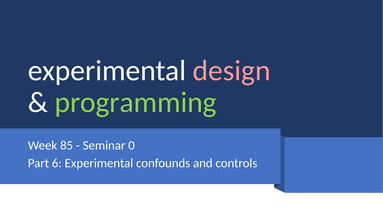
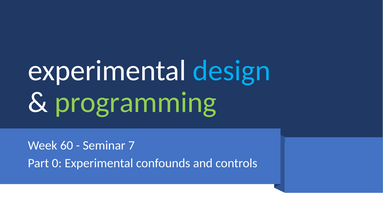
design colour: pink -> light blue (232, 71)
85: 85 -> 60 (67, 146)
0: 0 -> 7 (132, 146)
6: 6 -> 0 (57, 164)
